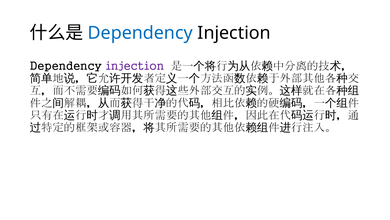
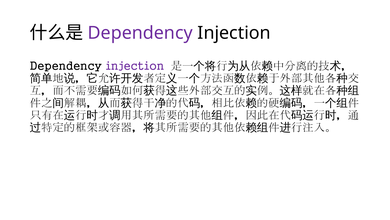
Dependency colour: blue -> purple (140, 33)
